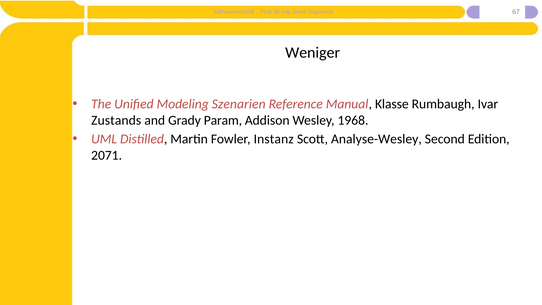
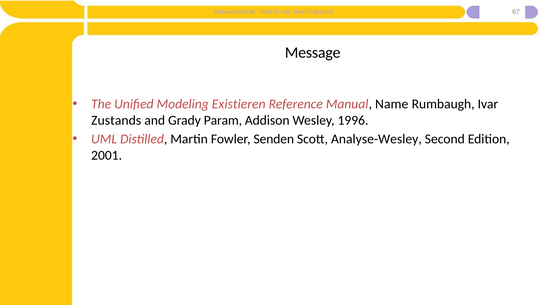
Weniger: Weniger -> Message (313, 53)
Szenarien: Szenarien -> Existieren (239, 104)
Klasse: Klasse -> Name (392, 104)
1968: 1968 -> 1996 (353, 120)
Instanz: Instanz -> Senden (274, 139)
2071: 2071 -> 2001 (107, 155)
